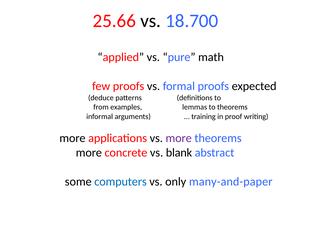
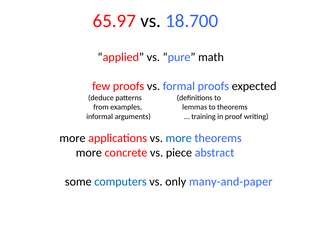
25.66: 25.66 -> 65.97 (114, 21)
more colour: purple -> blue (179, 138)
blank: blank -> piece (179, 153)
